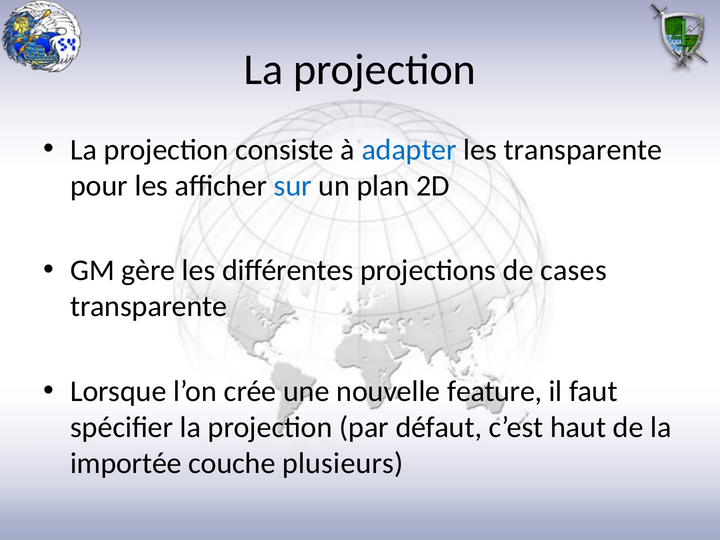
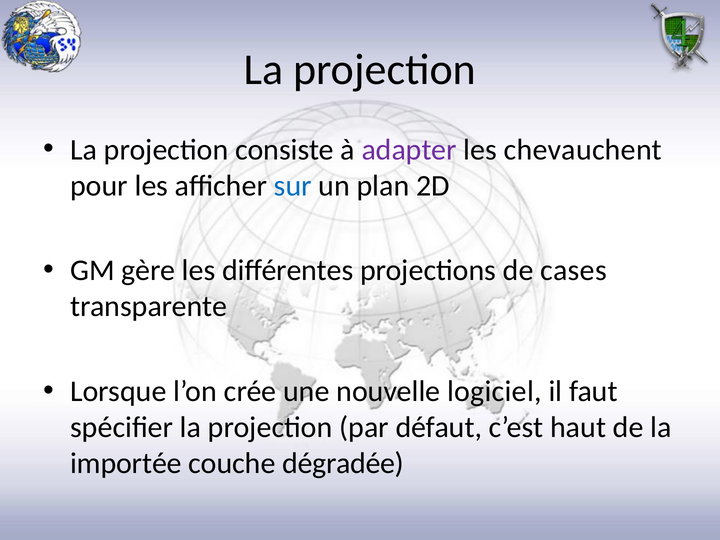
adapter colour: blue -> purple (409, 150)
les transparente: transparente -> chevauchent (583, 150)
feature: feature -> logiciel (494, 391)
plusieurs: plusieurs -> dégradée (343, 463)
